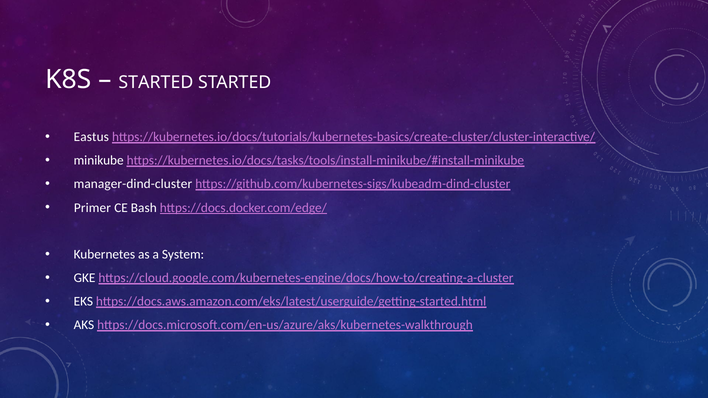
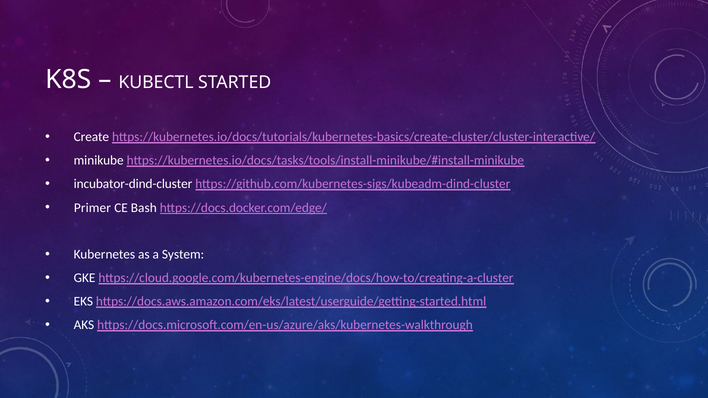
STARTED: STARTED -> KUBECTL (156, 82)
Eastus: Eastus -> Create (91, 137)
manager-dind-cluster: manager-dind-cluster -> incubator-dind-cluster (133, 184)
